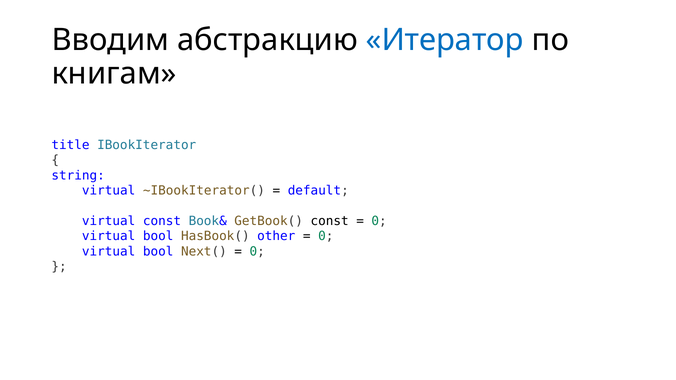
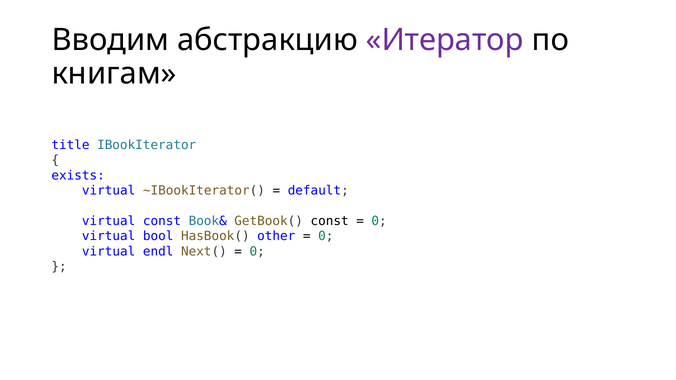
Итератор colour: blue -> purple (445, 40)
string: string -> exists (78, 176)
bool: bool -> endl (158, 252)
